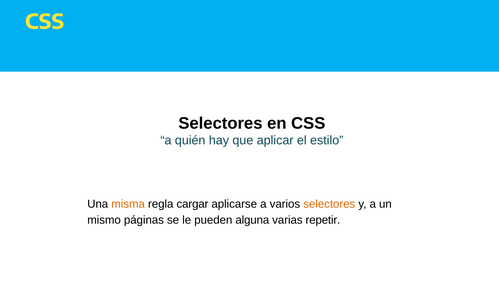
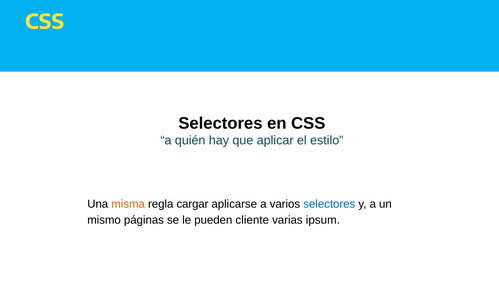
selectores colour: orange -> blue (329, 204)
alguna: alguna -> cliente (252, 220)
repetir: repetir -> ipsum (323, 220)
